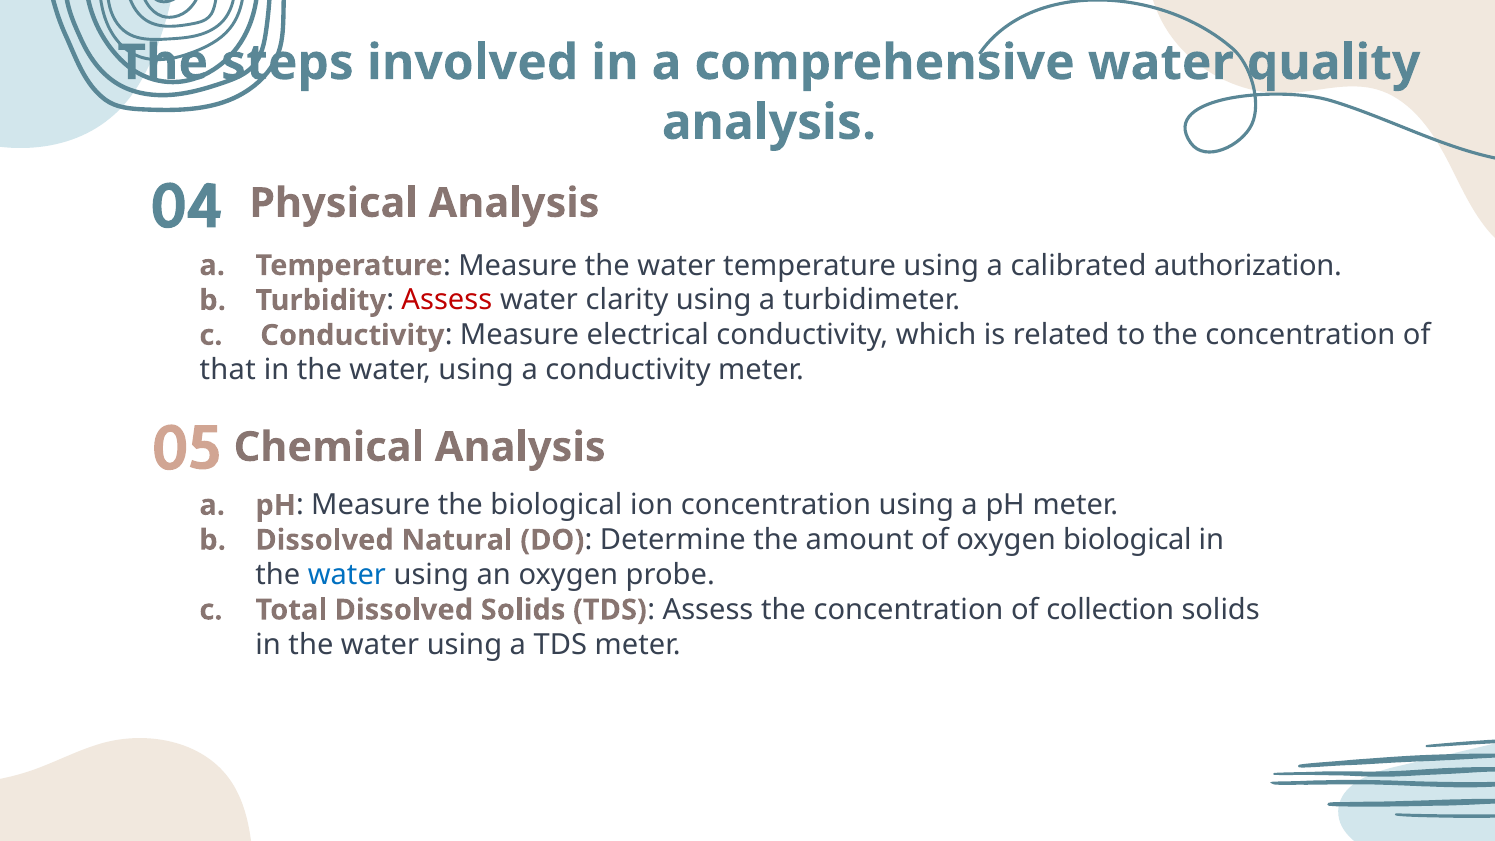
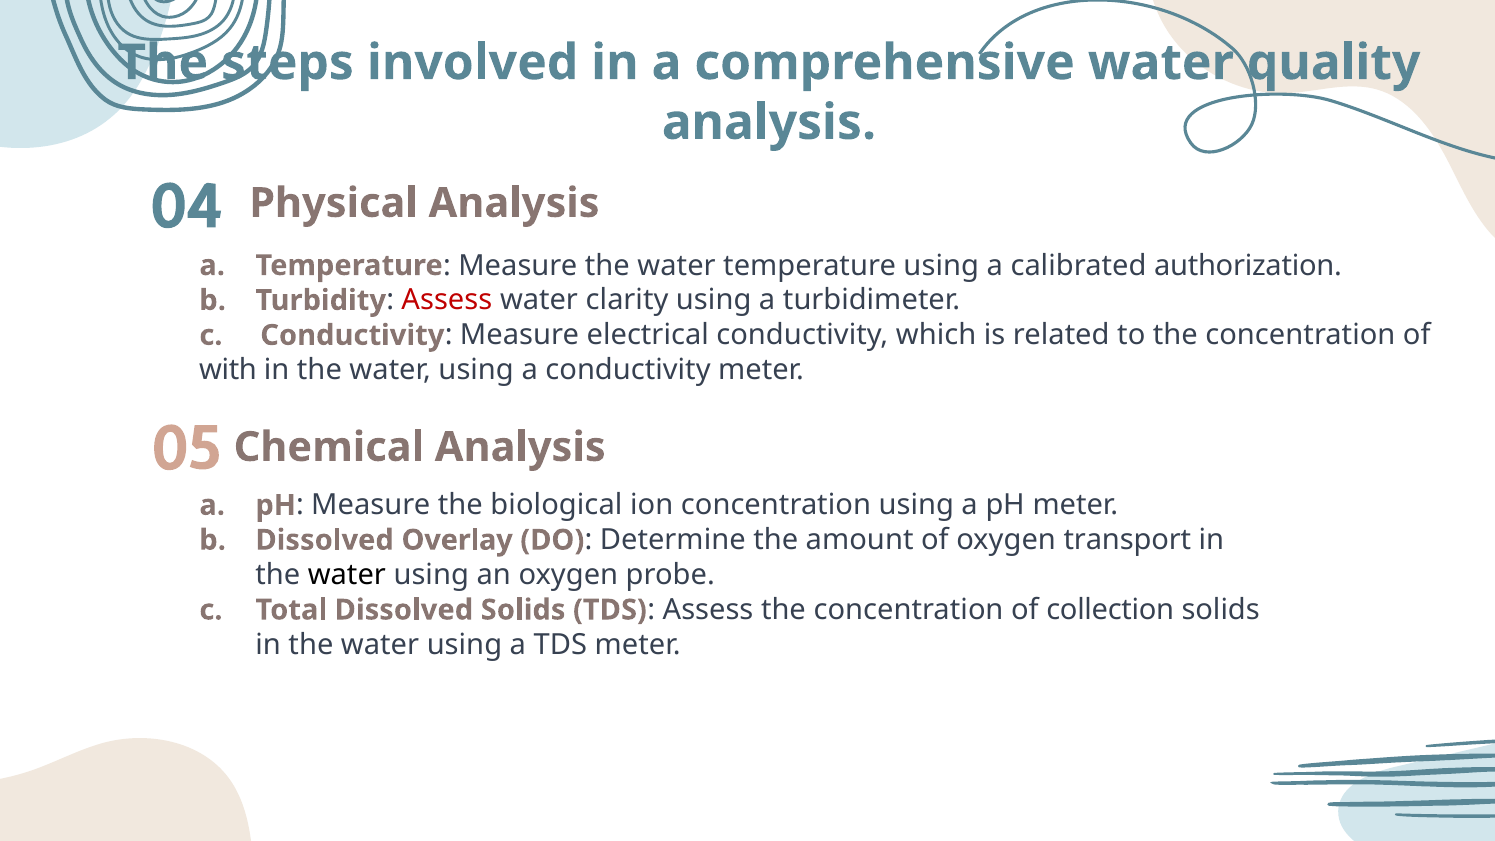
that: that -> with (228, 370)
Natural: Natural -> Overlay (457, 540)
oxygen biological: biological -> transport (1127, 540)
water colour: blue -> black (347, 575)
